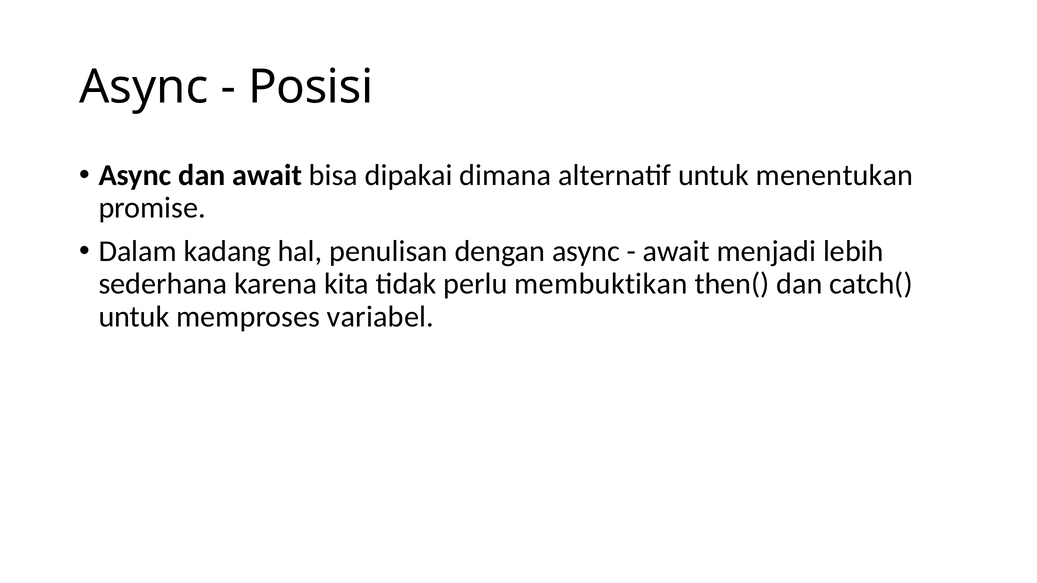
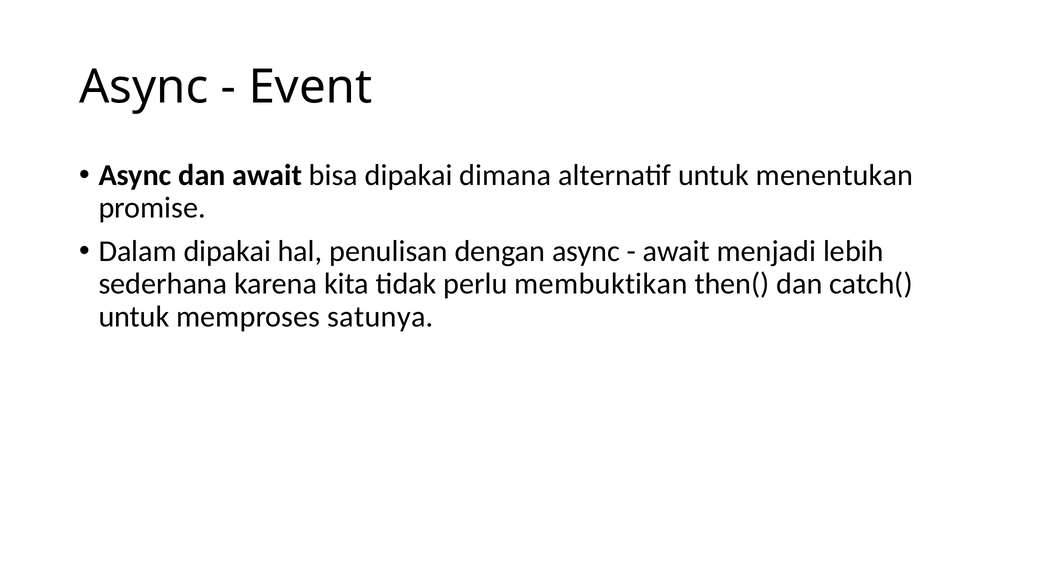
Posisi: Posisi -> Event (310, 87)
Dalam kadang: kadang -> dipakai (227, 251)
variabel: variabel -> satunya (380, 317)
